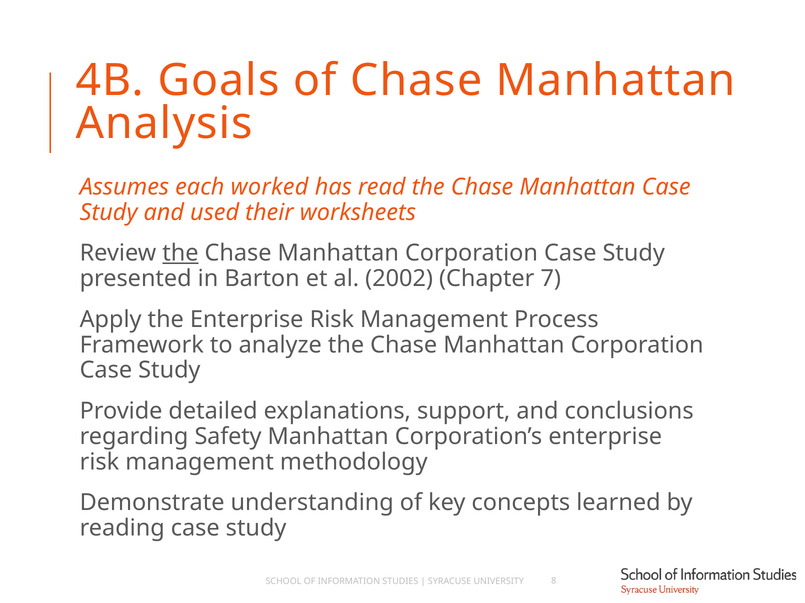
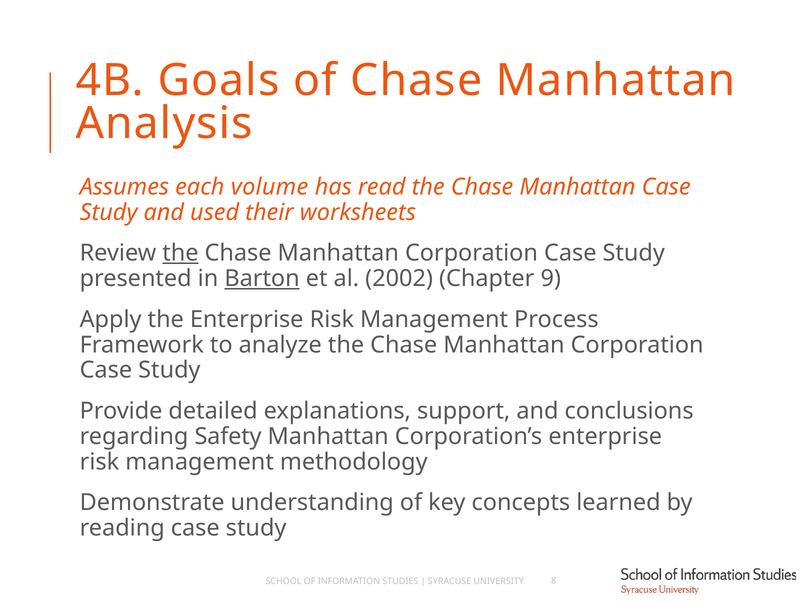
worked: worked -> volume (270, 187)
Barton underline: none -> present (262, 279)
7: 7 -> 9 (551, 279)
